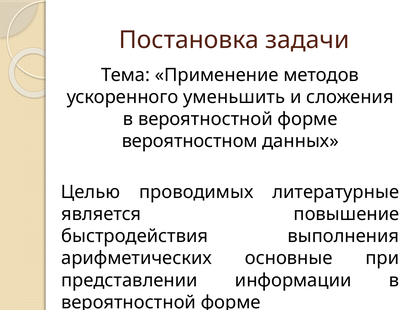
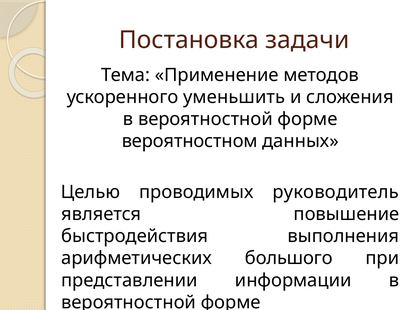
литературные: литературные -> руководитель (336, 192)
основные: основные -> большого (289, 258)
